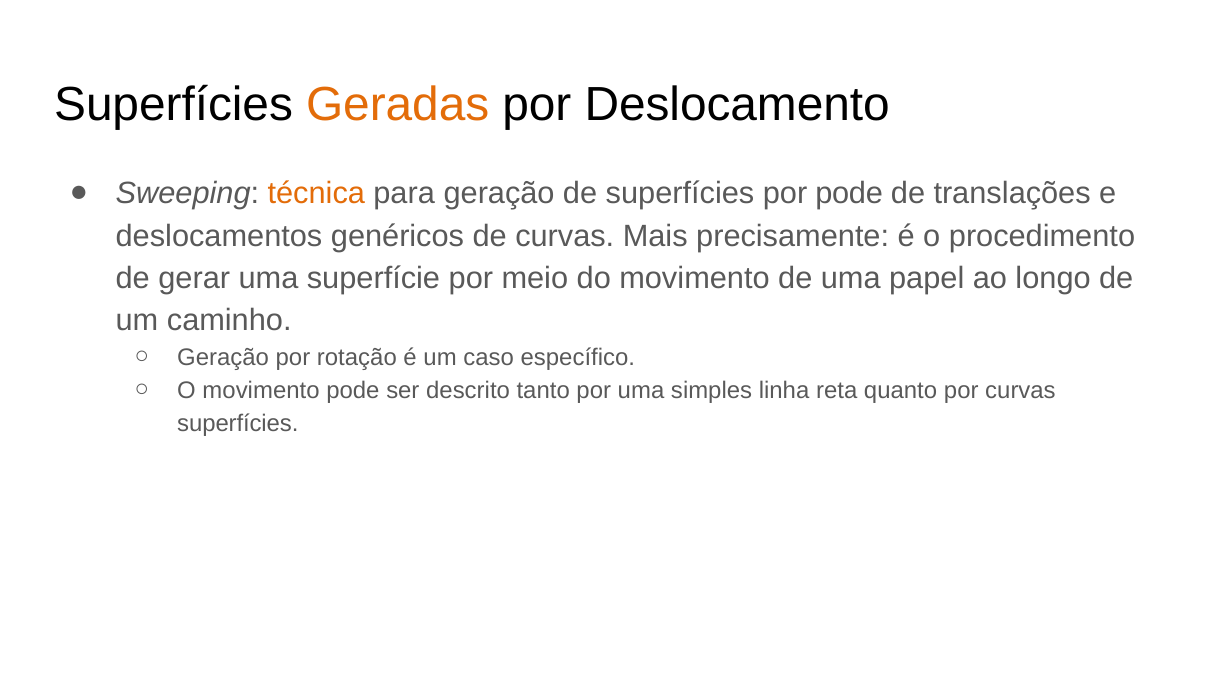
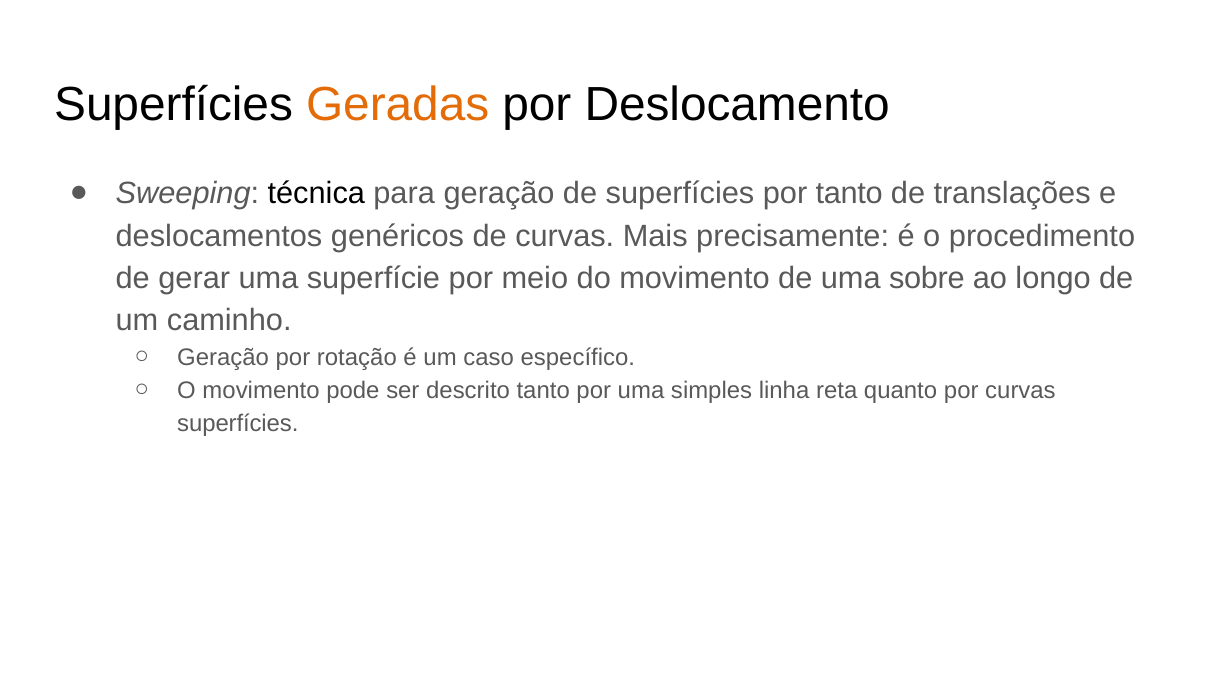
técnica colour: orange -> black (316, 193)
por pode: pode -> tanto (849, 193)
papel: papel -> sobre (927, 278)
